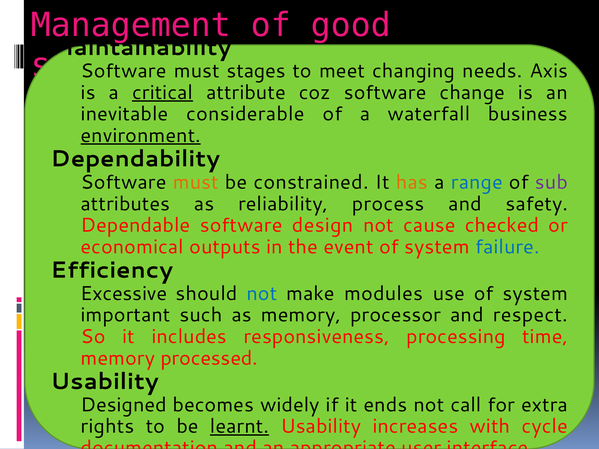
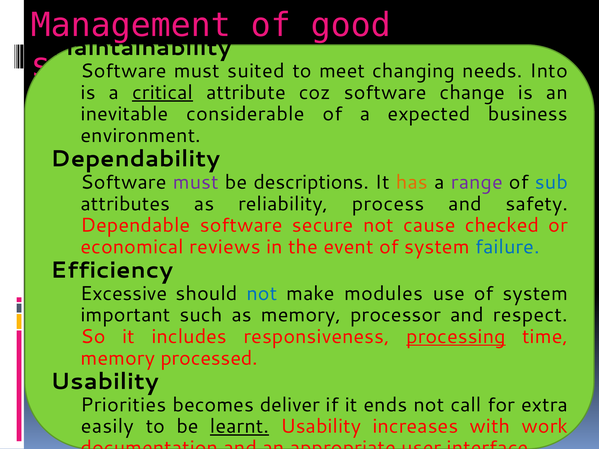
stages: stages -> suited (256, 71)
Axis: Axis -> Into (549, 71)
waterfall: waterfall -> expected (429, 114)
environment underline: present -> none (141, 136)
must colour: orange -> purple (196, 182)
constrained: constrained -> descriptions (311, 182)
range colour: blue -> purple (477, 182)
sub colour: purple -> blue (551, 182)
design: design -> secure (323, 225)
outputs: outputs -> reviews (225, 247)
processing underline: none -> present (456, 337)
Designed: Designed -> Priorities (123, 405)
widely: widely -> deliver (290, 405)
rights: rights -> easily (107, 427)
cycle: cycle -> work (545, 427)
